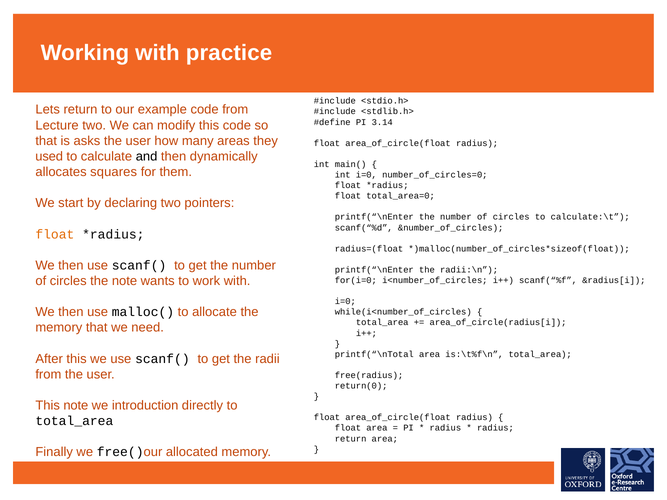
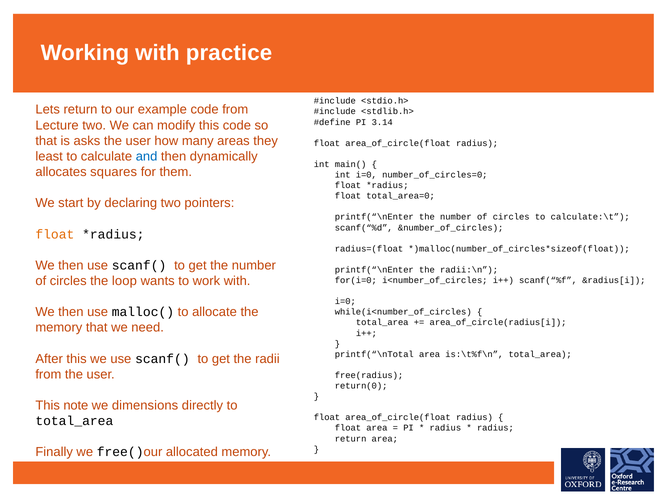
used: used -> least (49, 156)
and colour: black -> blue (147, 156)
the note: note -> loop (124, 281)
introduction: introduction -> dimensions (145, 406)
